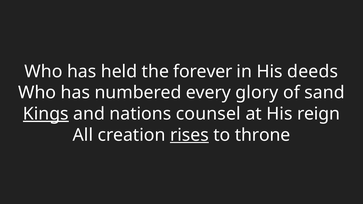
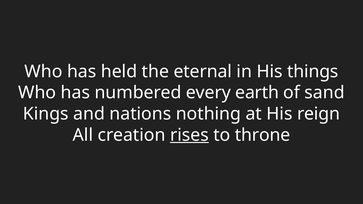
forever: forever -> eternal (203, 72)
deeds: deeds -> things (313, 72)
glory: glory -> earth (257, 93)
Kings underline: present -> none (46, 114)
counsel: counsel -> nothing (208, 114)
